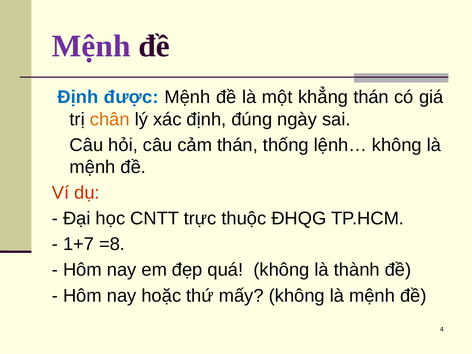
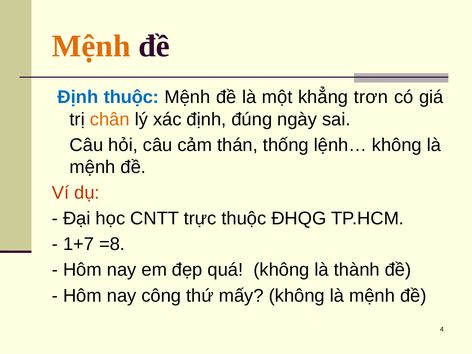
Mệnh colour: purple -> orange (91, 46)
Định được: được -> thuộc (131, 97)
khẳng thán: thán -> trơn (371, 97)
hoặc: hoặc -> công (161, 296)
